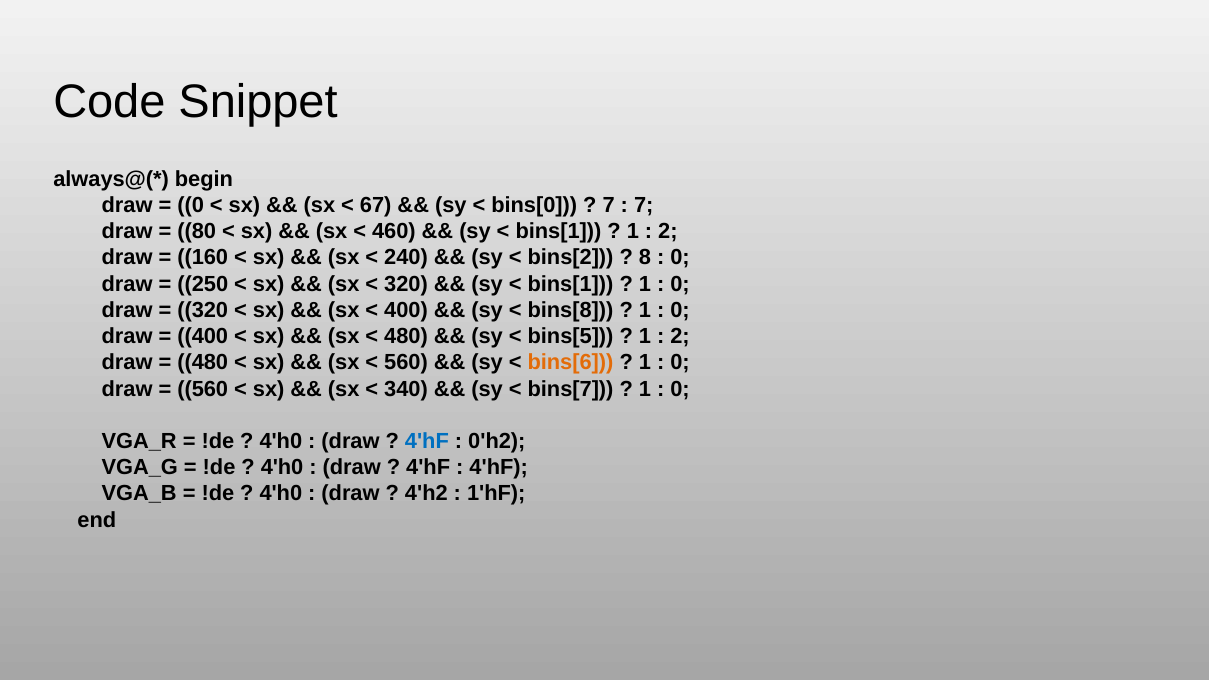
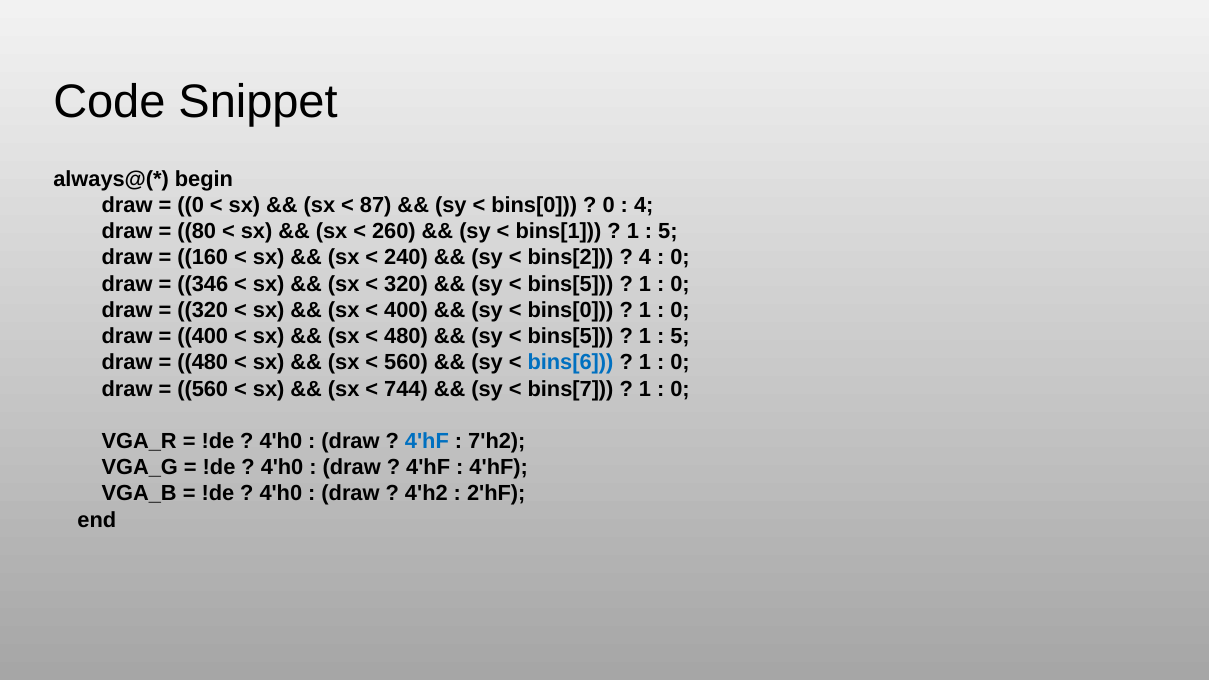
67: 67 -> 87 (376, 205)
7: 7 -> 0 (609, 205)
7: 7 -> 4 (644, 205)
460: 460 -> 260 (394, 232)
2: 2 -> 5 (668, 232)
8: 8 -> 4 (645, 258)
250: 250 -> 346 (203, 284)
bins[1: bins[1 -> bins[5 (571, 284)
bins[8: bins[8 -> bins[0 (571, 310)
2: 2 -> 5 (680, 336)
bins[6 colour: orange -> blue (571, 363)
340: 340 -> 744 (406, 389)
0'h2: 0'h2 -> 7'h2 (497, 441)
1'hF: 1'hF -> 2'hF (496, 494)
